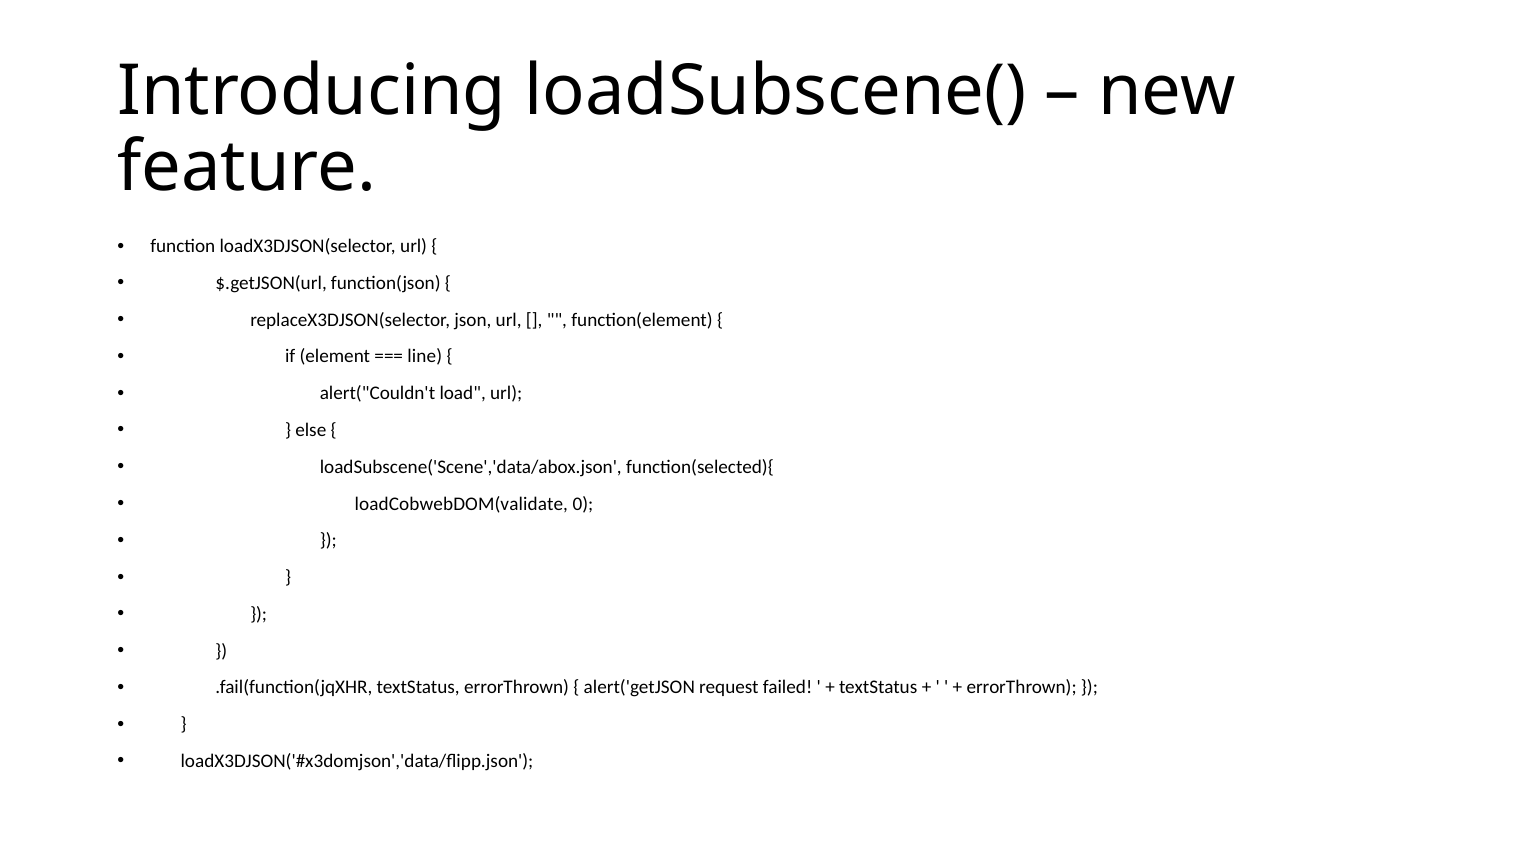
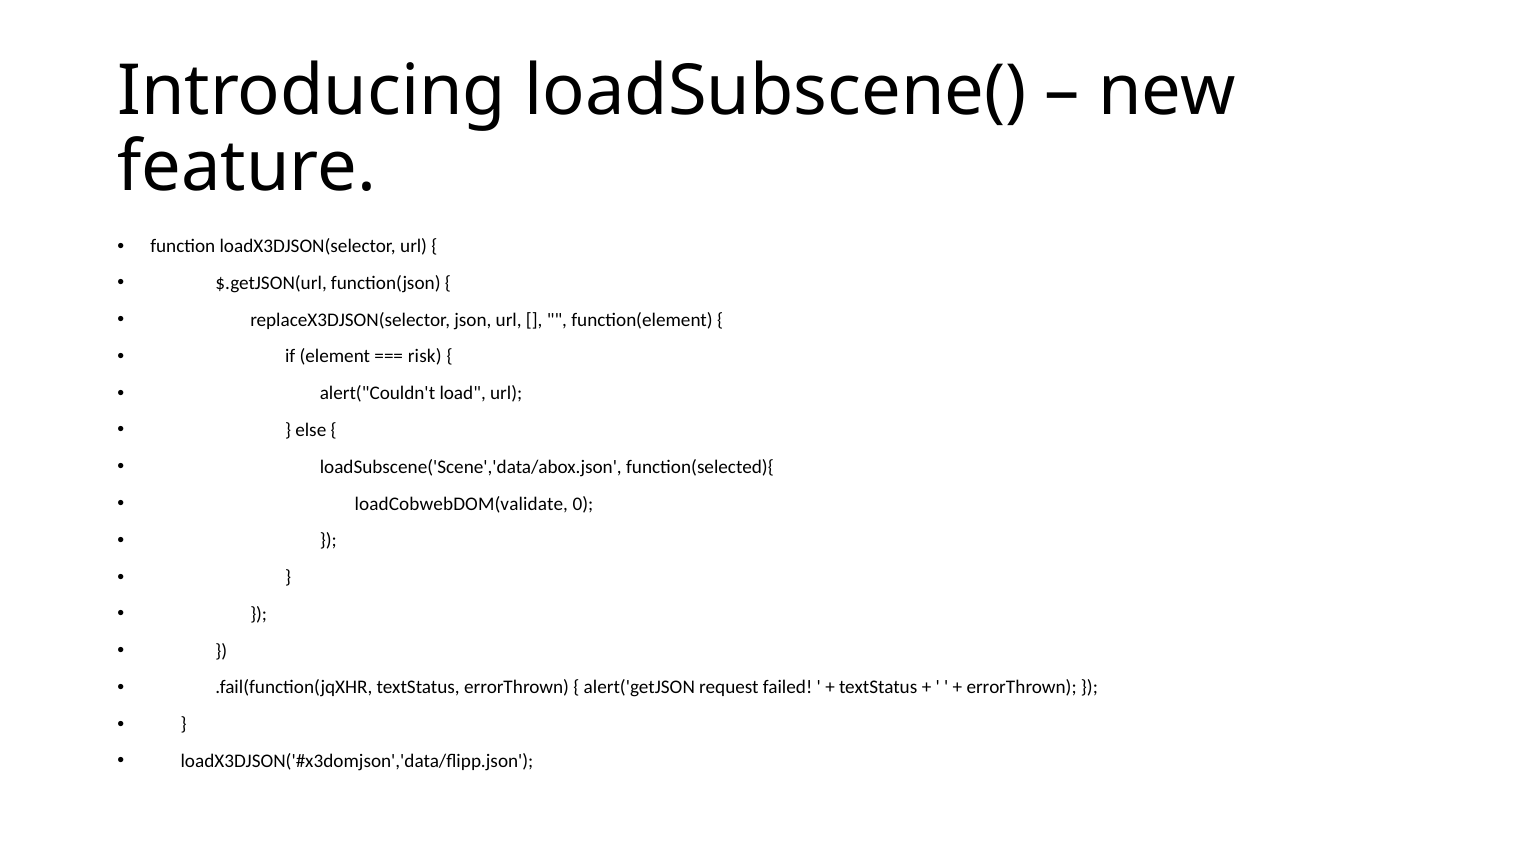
line: line -> risk (425, 357)
